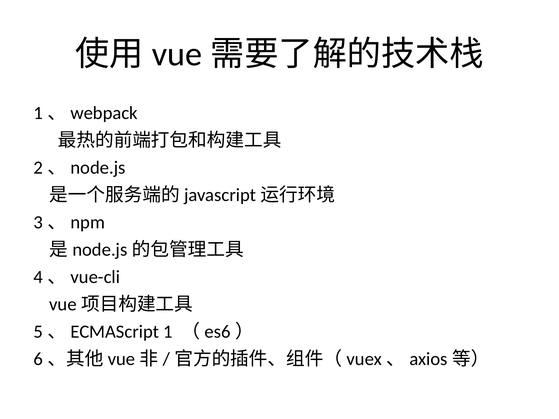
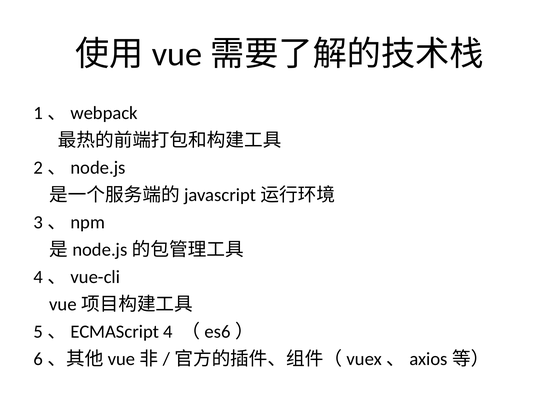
1: 1 -> 4 (168, 332)
